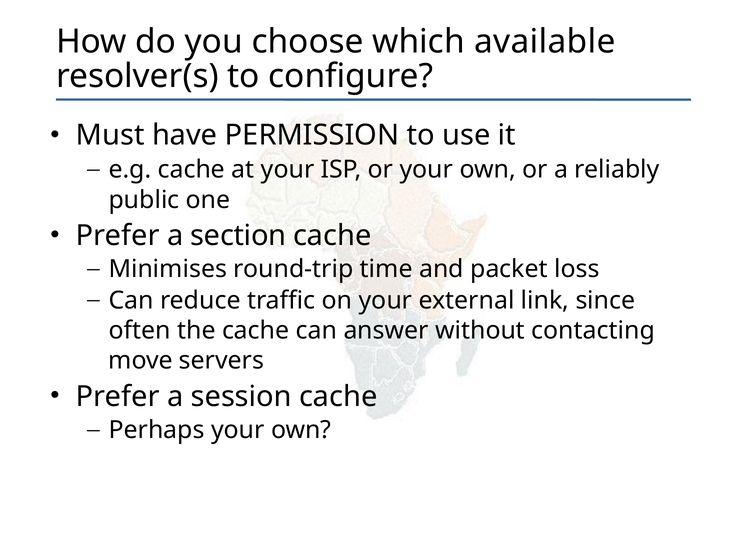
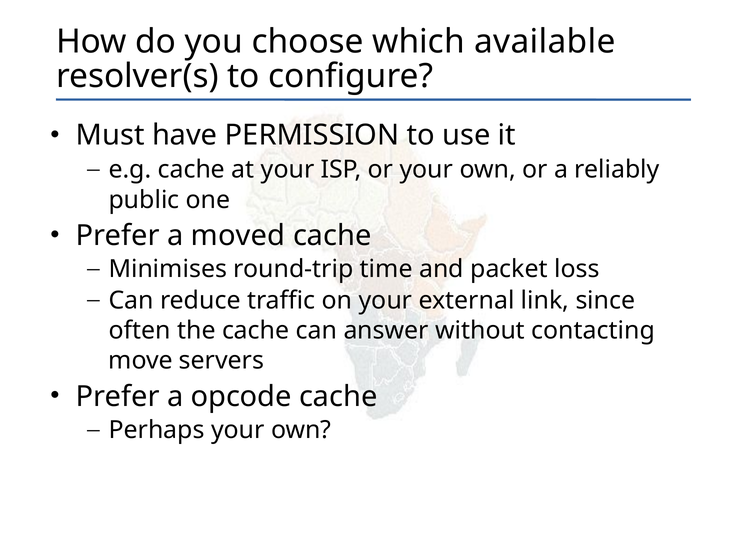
section: section -> moved (238, 236)
session: session -> opcode (241, 397)
